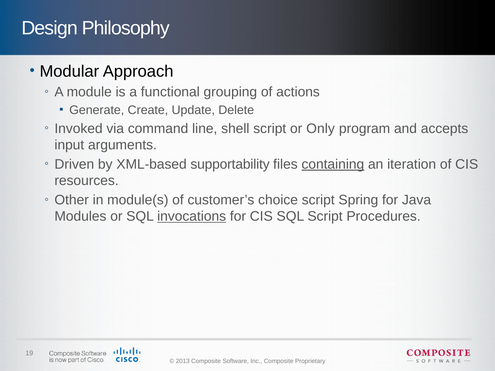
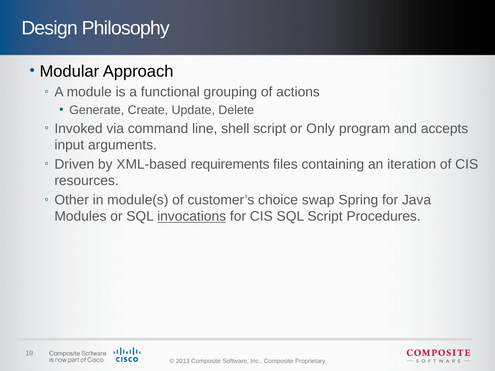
supportability: supportability -> requirements (230, 164)
containing underline: present -> none (333, 164)
choice script: script -> swap (318, 200)
